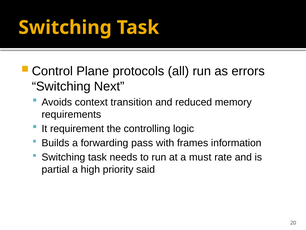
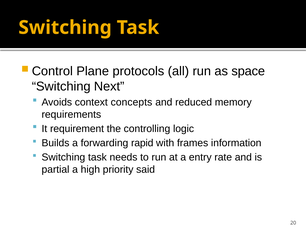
errors: errors -> space (248, 71)
transition: transition -> concepts (131, 102)
pass: pass -> rapid (142, 143)
must: must -> entry (200, 157)
